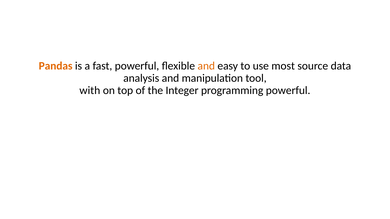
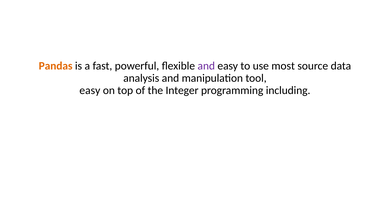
and colour: orange -> purple (206, 66)
with: with -> easy (90, 91)
programming powerful: powerful -> including (288, 91)
